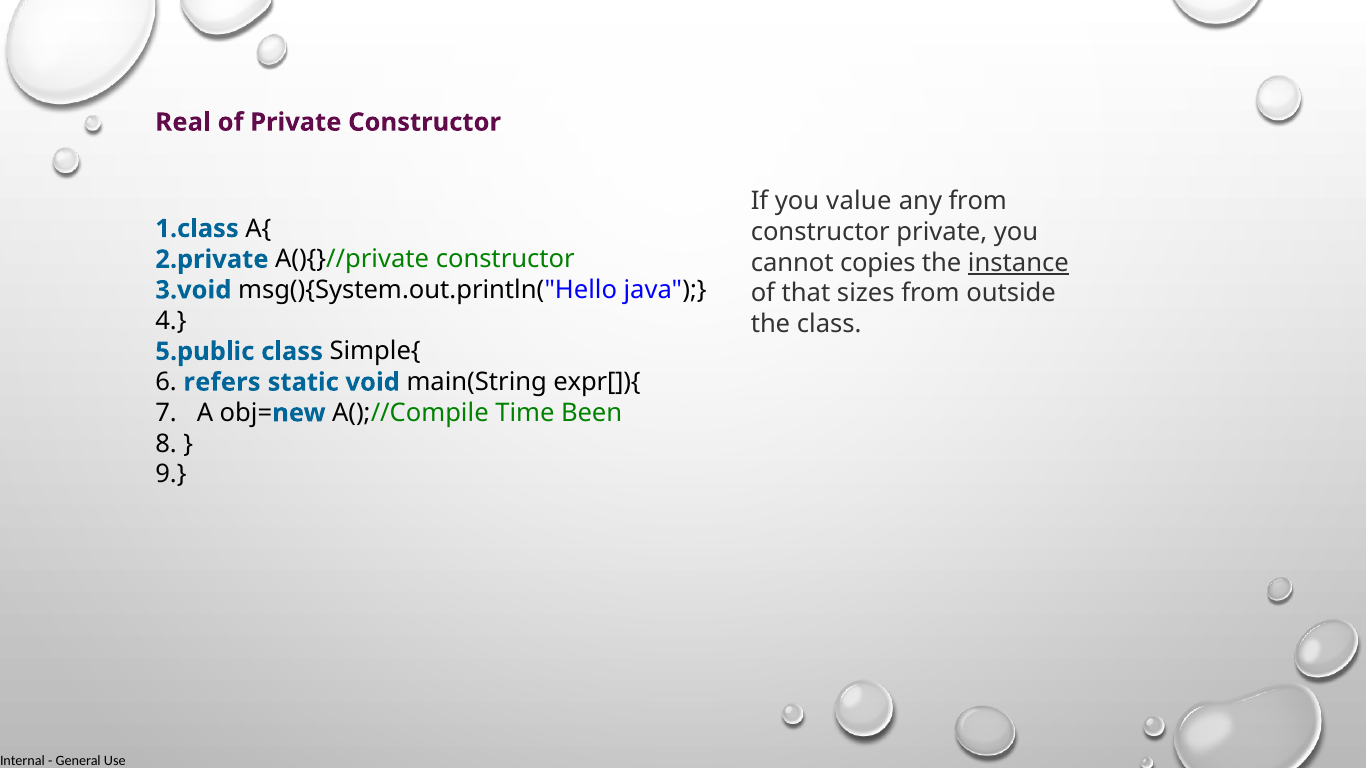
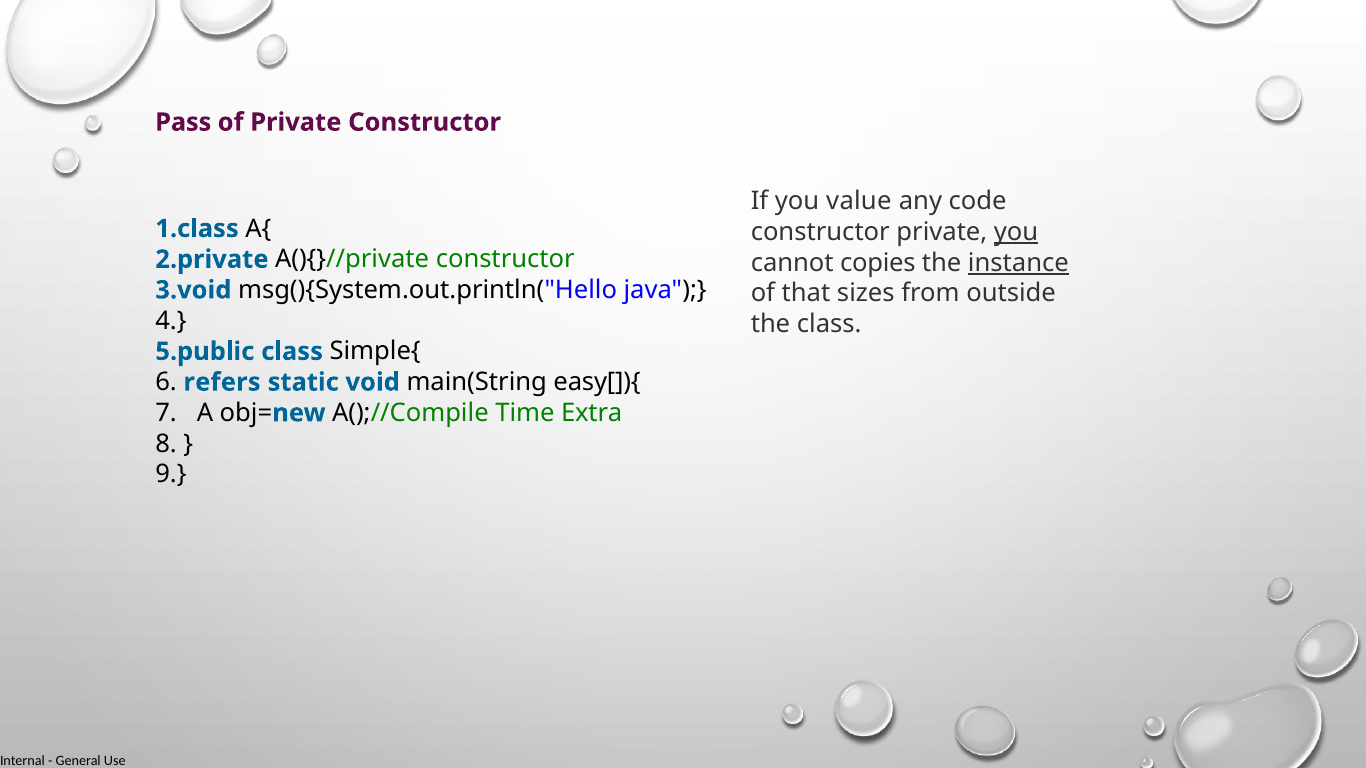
Real: Real -> Pass (183, 122)
any from: from -> code (978, 201)
you underline: none -> present (1016, 232)
expr[]){: expr[]){ -> easy[]){ (597, 382)
Been: Been -> Extra (592, 413)
